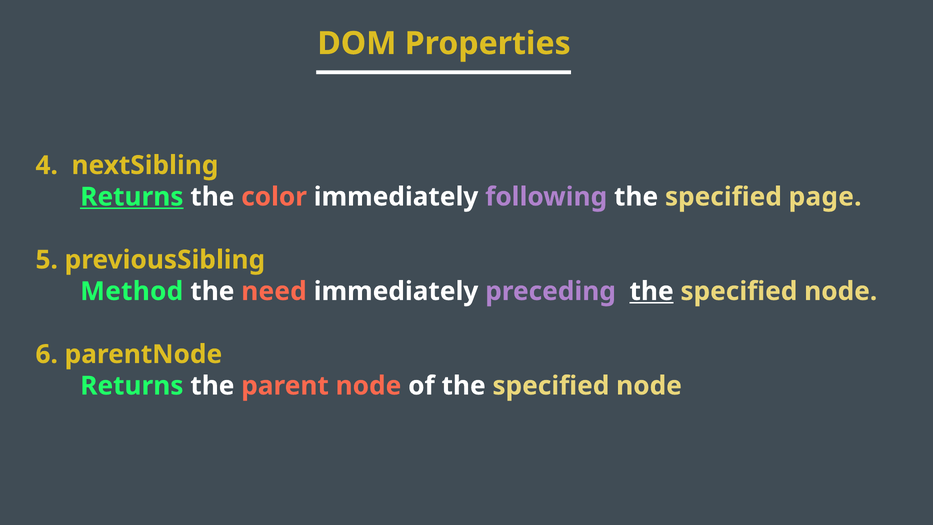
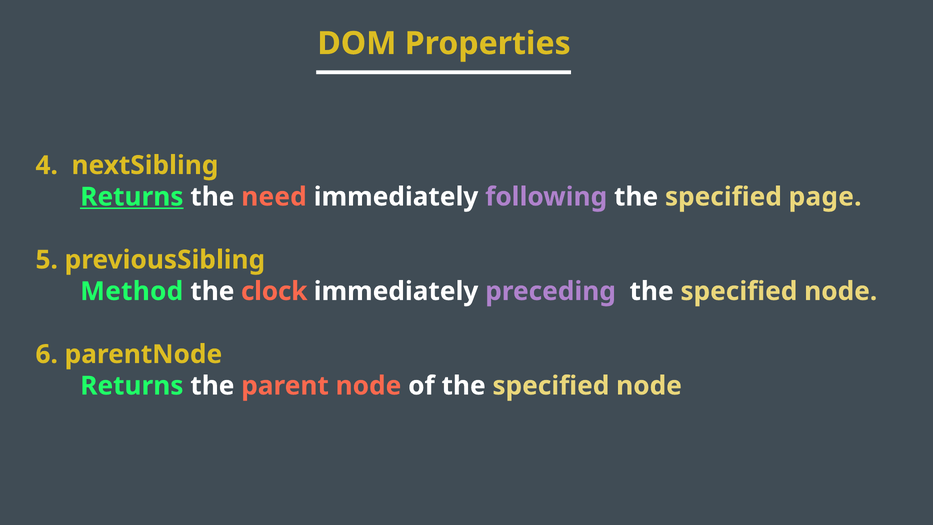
color: color -> need (274, 197)
need: need -> clock (274, 291)
the underline: present -> none (652, 291)
